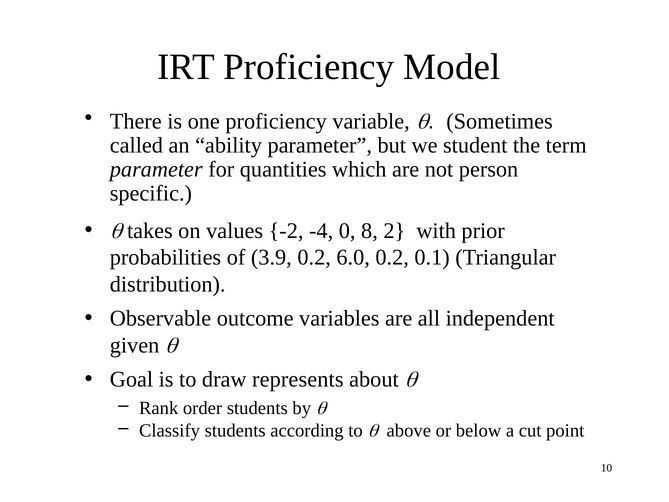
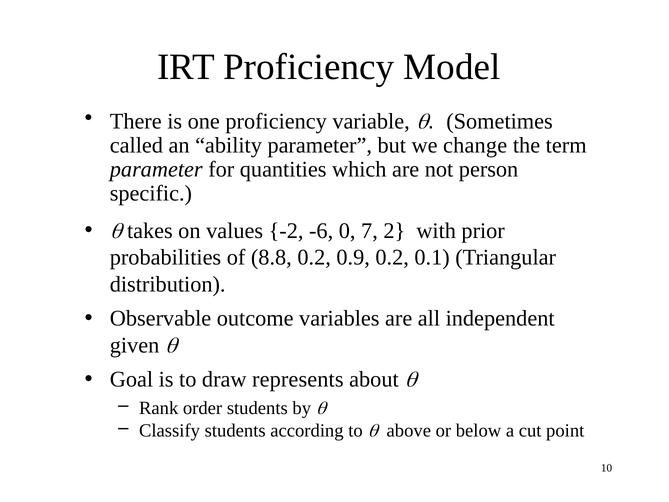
student: student -> change (475, 145)
-4: -4 -> -6 (321, 231)
8: 8 -> 7 (369, 231)
3.9: 3.9 -> 8.8 (271, 257)
6.0: 6.0 -> 0.9 (353, 257)
